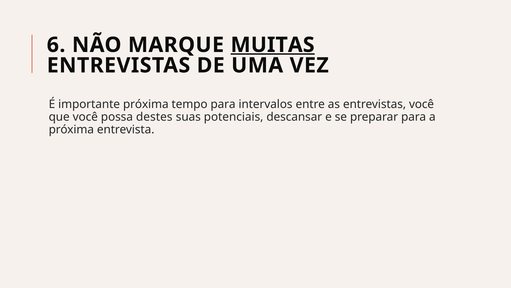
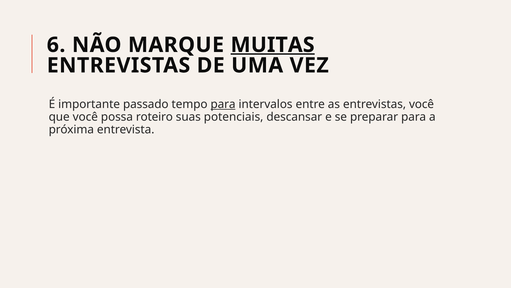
importante próxima: próxima -> passado (146, 104)
para underline: none -> present (223, 104)
destes: destes -> roteiro (154, 117)
